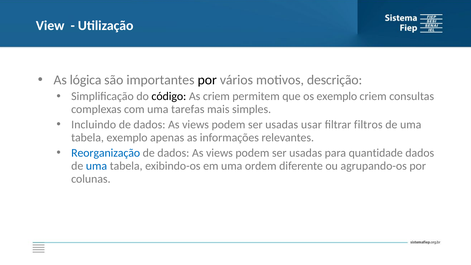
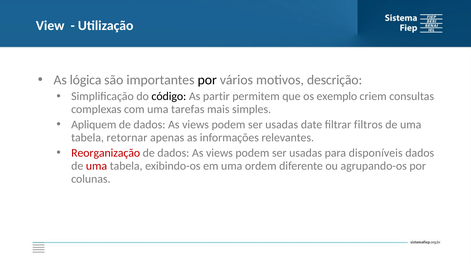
As criem: criem -> partir (216, 96)
Incluindo: Incluindo -> Apliquem (94, 125)
usar: usar -> date (312, 125)
tabela exemplo: exemplo -> retornar (127, 138)
Reorganização colour: blue -> red (106, 153)
quantidade: quantidade -> disponíveis (376, 153)
uma colour: blue -> red (97, 166)
